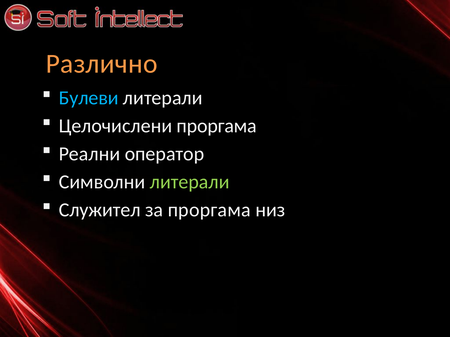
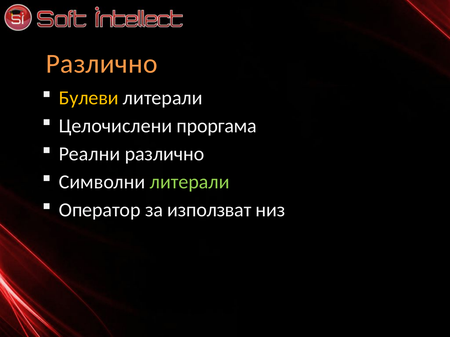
Булеви colour: light blue -> yellow (89, 98)
Реални оператор: оператор -> различно (165, 154)
Служител: Служител -> Оператор (100, 210)
за проргама: проргама -> използват (209, 210)
